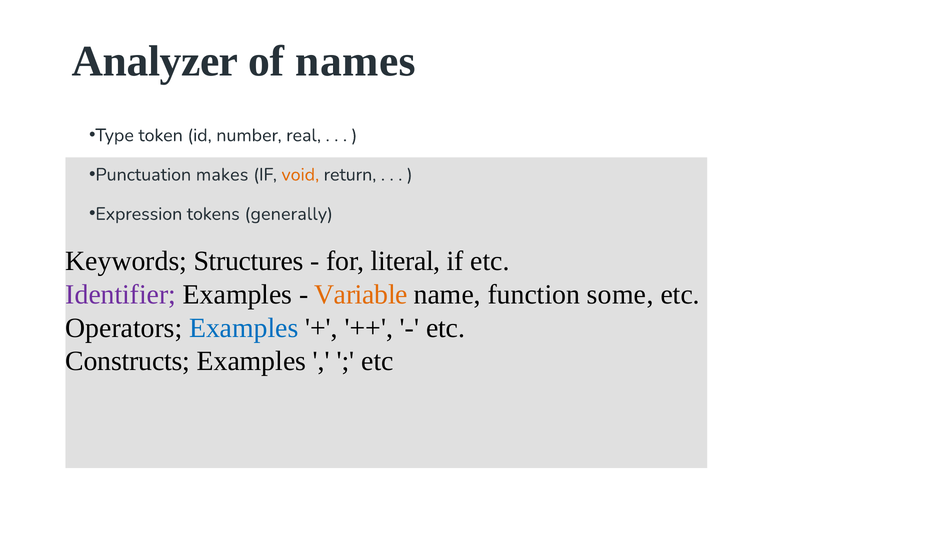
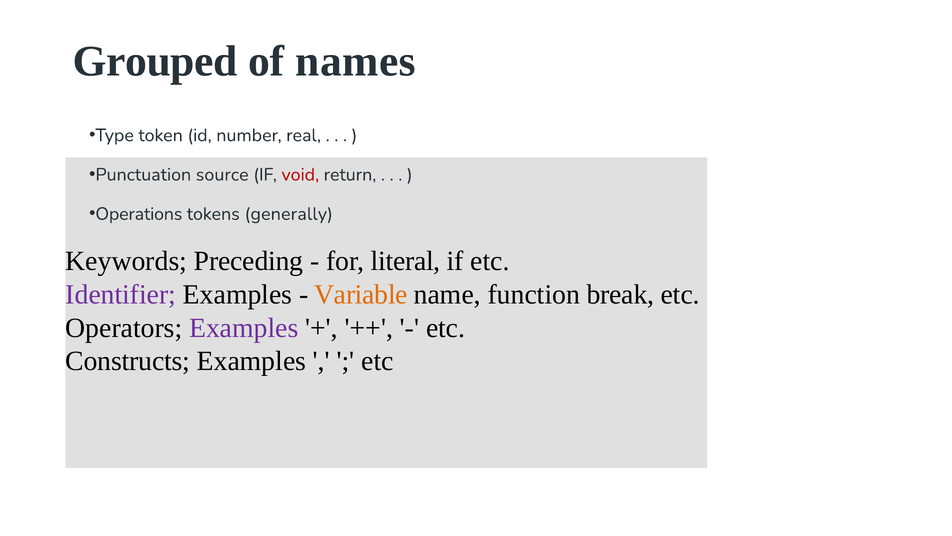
Analyzer: Analyzer -> Grouped (155, 61)
makes: makes -> source (222, 174)
void colour: orange -> red (300, 174)
Expression: Expression -> Operations (139, 214)
Structures: Structures -> Preceding (249, 261)
some: some -> break (620, 294)
Examples colour: blue -> purple (244, 328)
